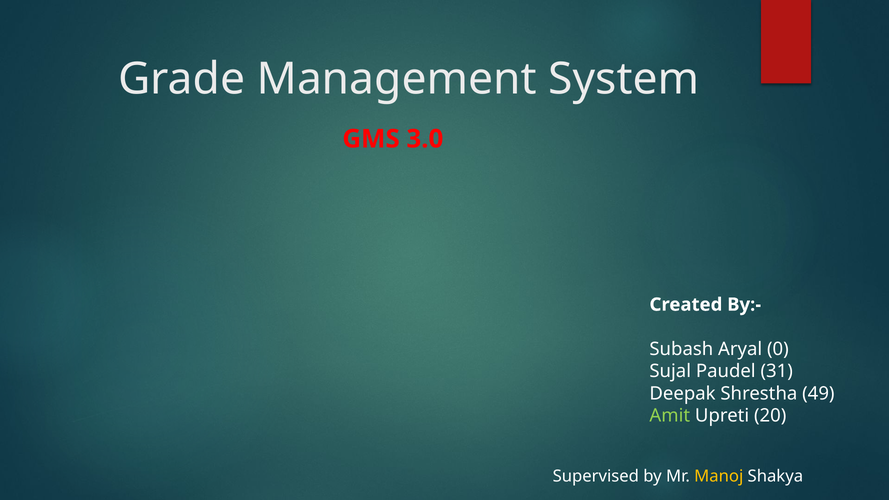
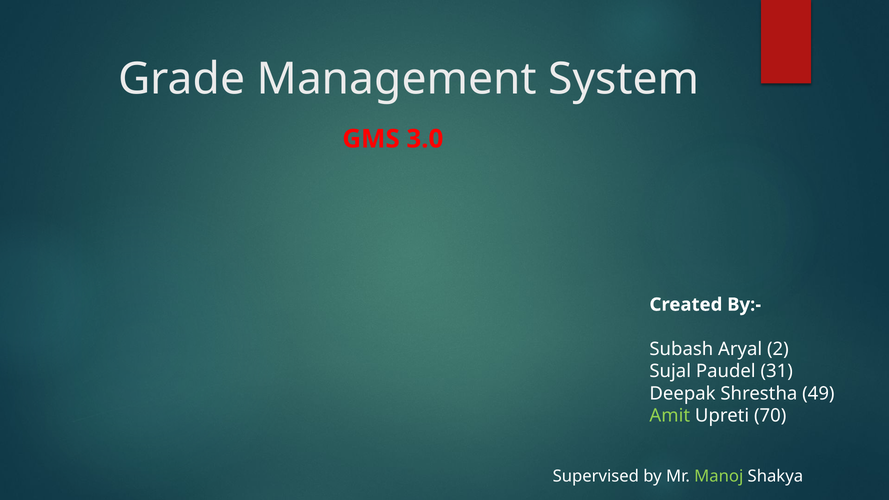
0: 0 -> 2 (778, 349)
20: 20 -> 70 (770, 416)
Manoj colour: yellow -> light green (719, 476)
